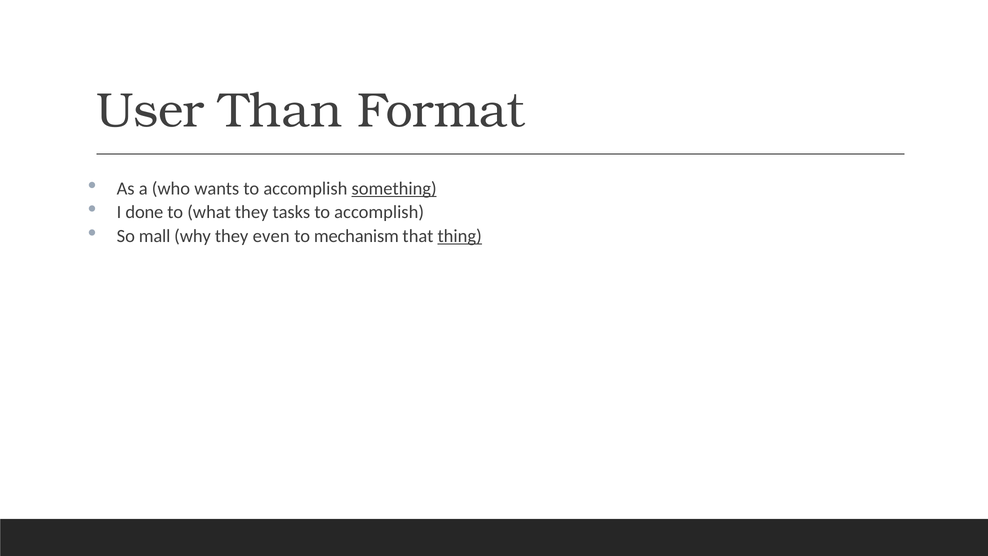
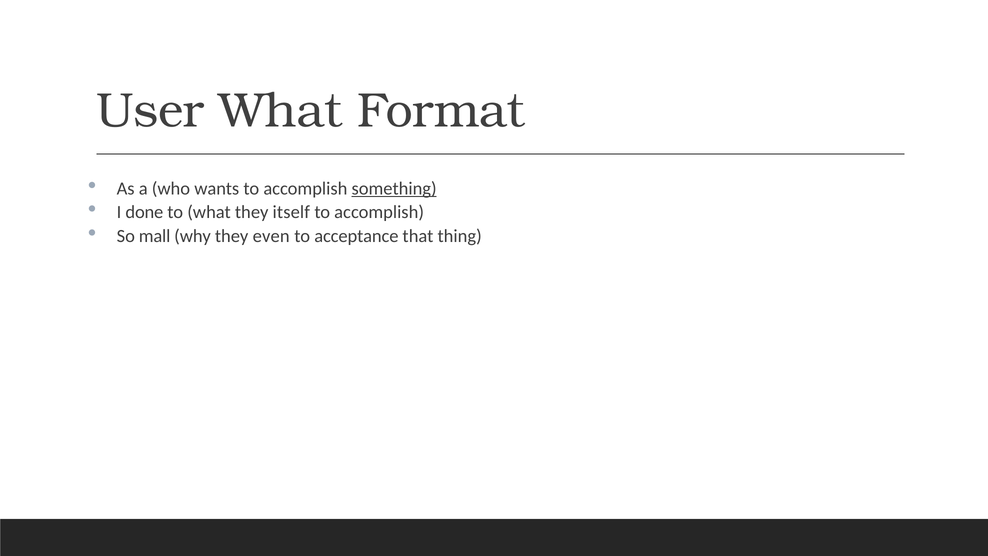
User Than: Than -> What (281, 111)
tasks: tasks -> itself (291, 212)
mechanism: mechanism -> acceptance (356, 236)
thing underline: present -> none (460, 236)
